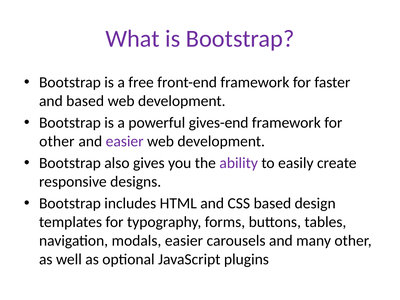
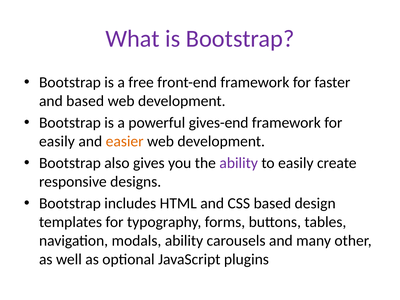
other: other -> easily (57, 141)
easier colour: purple -> orange (125, 141)
modals easier: easier -> ability (184, 241)
